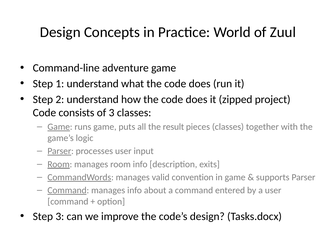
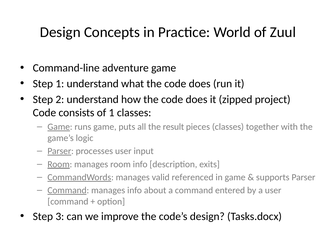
of 3: 3 -> 1 (112, 113)
convention: convention -> referenced (193, 177)
